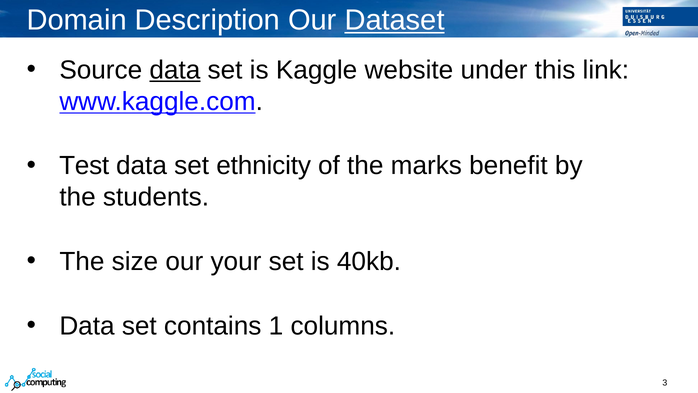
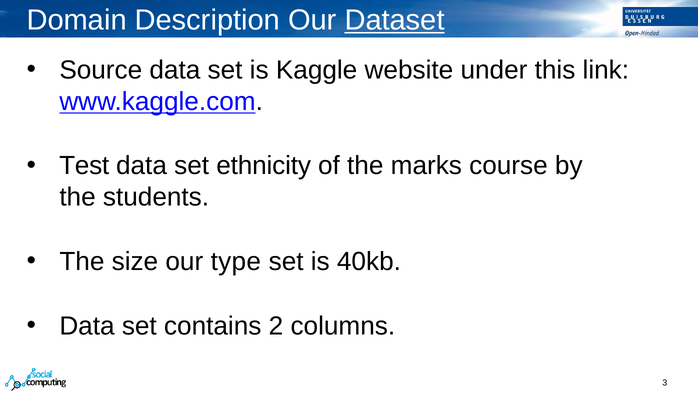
data underline: present -> none (175, 70)
benefit: benefit -> course (508, 166)
your: your -> type (236, 261)
1: 1 -> 2 (276, 326)
